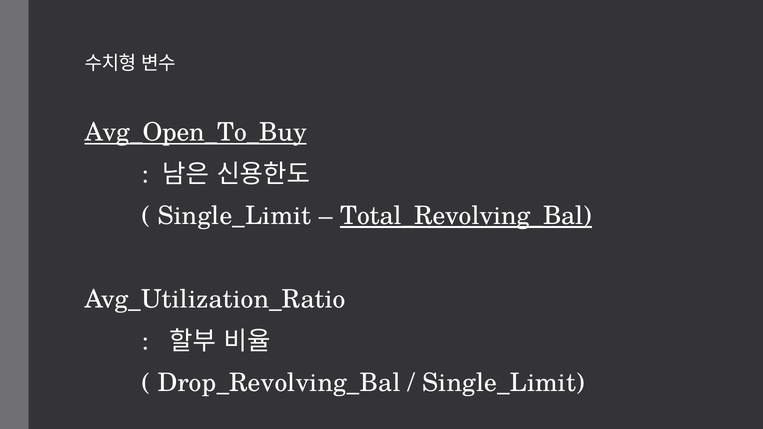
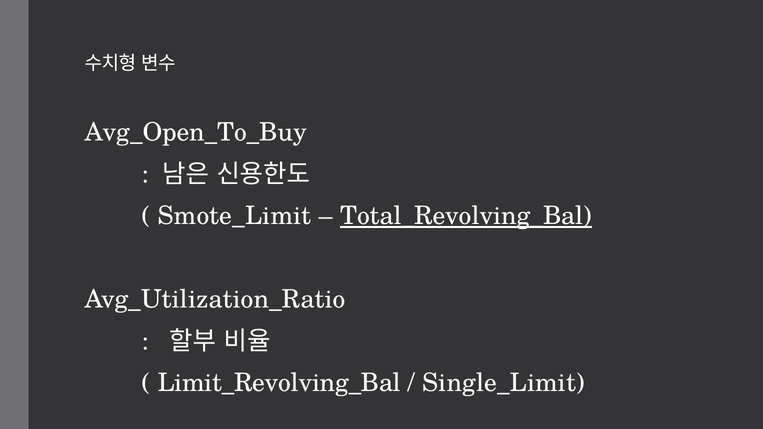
Avg_Open_To_Buy underline: present -> none (196, 133)
Single_Limit: Single_Limit -> Smote_Limit (234, 216)
Drop_Revolving_Bal: Drop_Revolving_Bal -> Limit_Revolving_Bal (279, 383)
